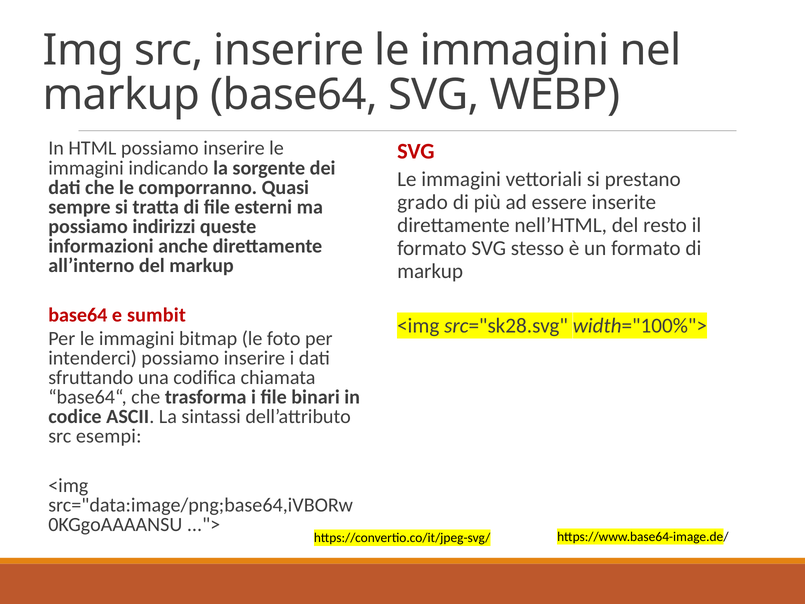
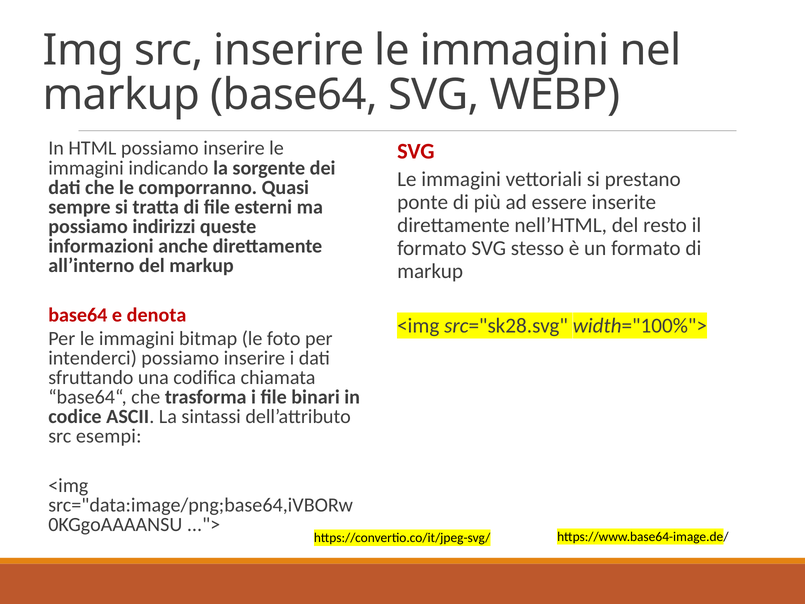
grado: grado -> ponte (423, 202)
sumbit: sumbit -> denota (157, 315)
